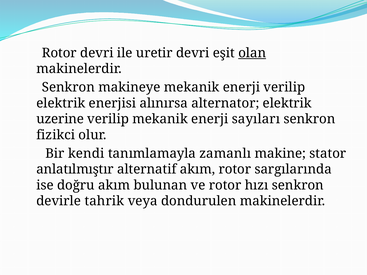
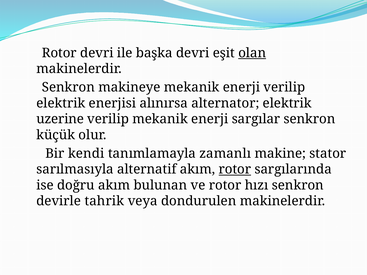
uretir: uretir -> başka (154, 53)
sayıları: sayıları -> sargılar (256, 119)
fizikci: fizikci -> küçük (56, 135)
anlatılmıştır: anlatılmıştır -> sarılmasıyla (75, 170)
rotor underline: none -> present (235, 170)
